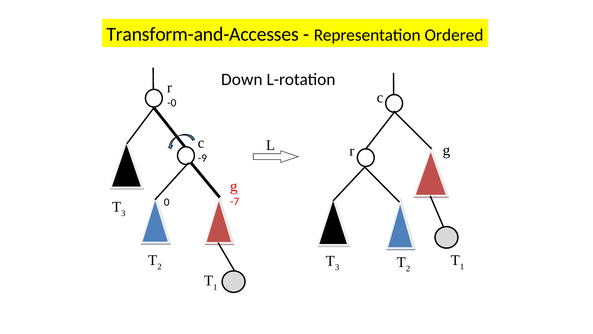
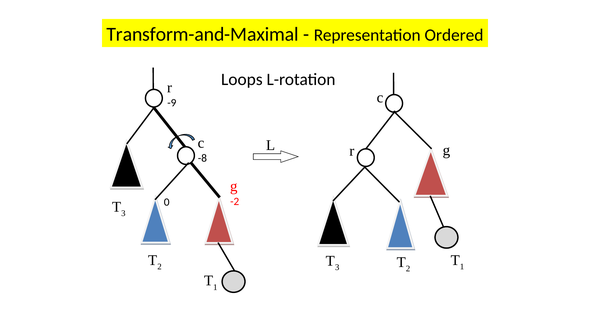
Transform-and-Accesses: Transform-and-Accesses -> Transform-and-Maximal (203, 34)
Down: Down -> Loops (242, 79)
-0: -0 -> -9 (172, 103)
-9: -9 -> -8 (202, 158)
-7: -7 -> -2 (235, 201)
